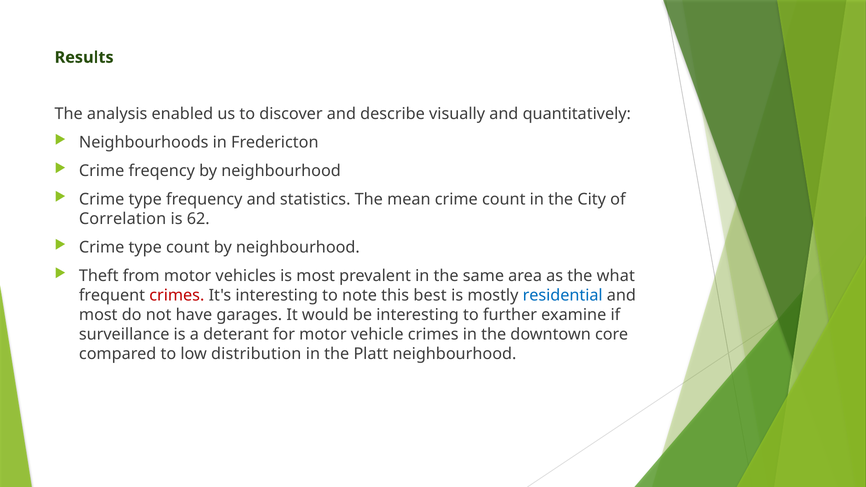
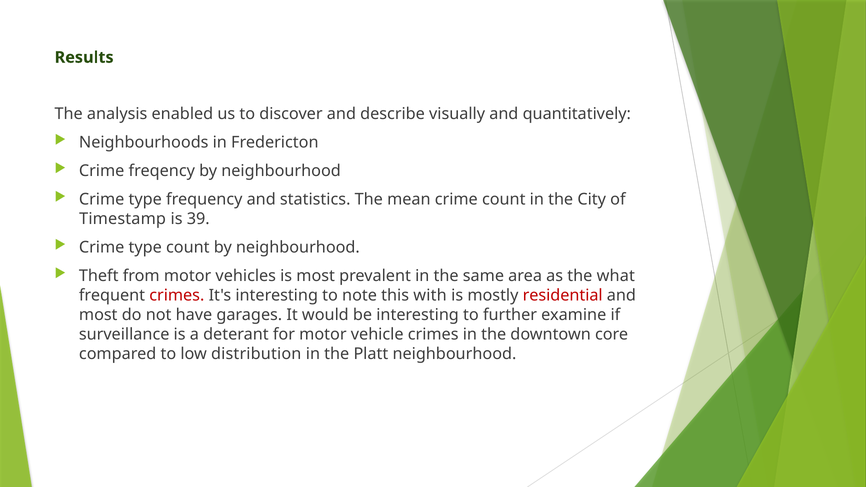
Correlation: Correlation -> Timestamp (123, 219)
62: 62 -> 39 (198, 219)
best: best -> with (430, 295)
residential colour: blue -> red (563, 295)
